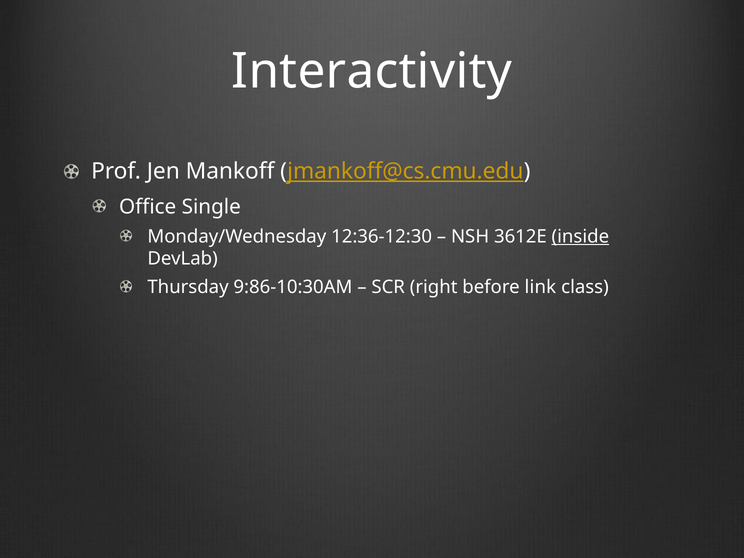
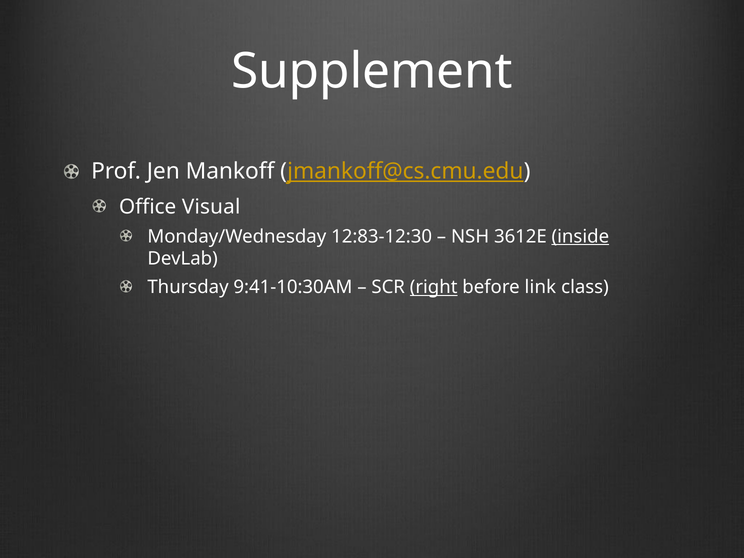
Interactivity: Interactivity -> Supplement (372, 71)
Single: Single -> Visual (211, 207)
12:36-12:30: 12:36-12:30 -> 12:83-12:30 (382, 236)
9:86-10:30AM: 9:86-10:30AM -> 9:41-10:30AM (293, 287)
right underline: none -> present (434, 287)
